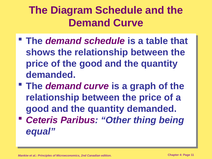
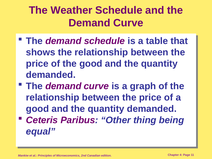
Diagram: Diagram -> Weather (71, 10)
